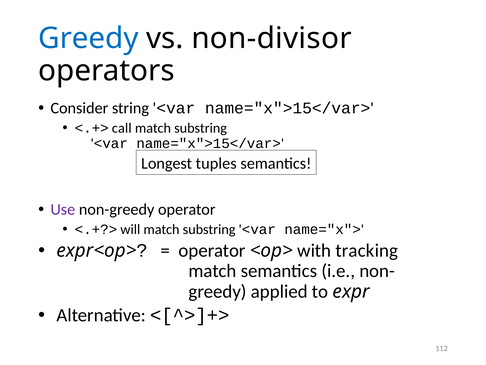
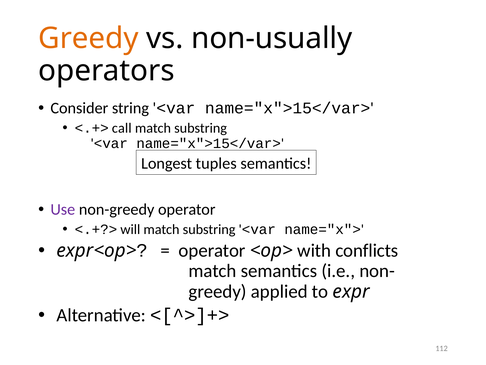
Greedy colour: blue -> orange (88, 38)
non-divisor: non-divisor -> non-usually (272, 38)
tracking: tracking -> conflicts (367, 250)
